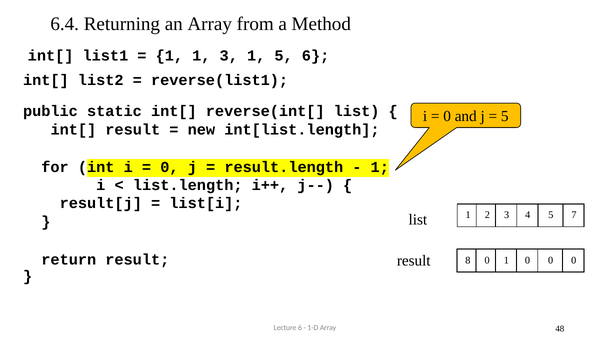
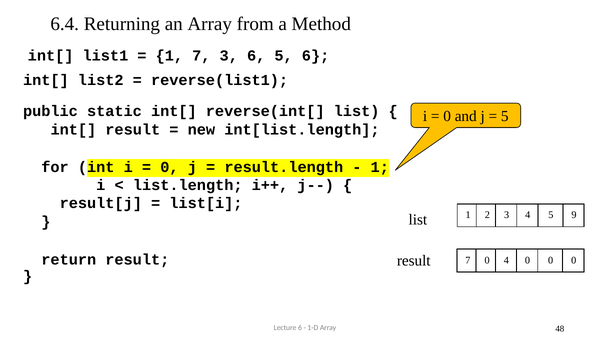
1 1: 1 -> 7 (201, 55)
3 1: 1 -> 6 (256, 55)
7: 7 -> 9 (574, 215)
result 8: 8 -> 7 (468, 260)
0 1: 1 -> 4 (506, 260)
